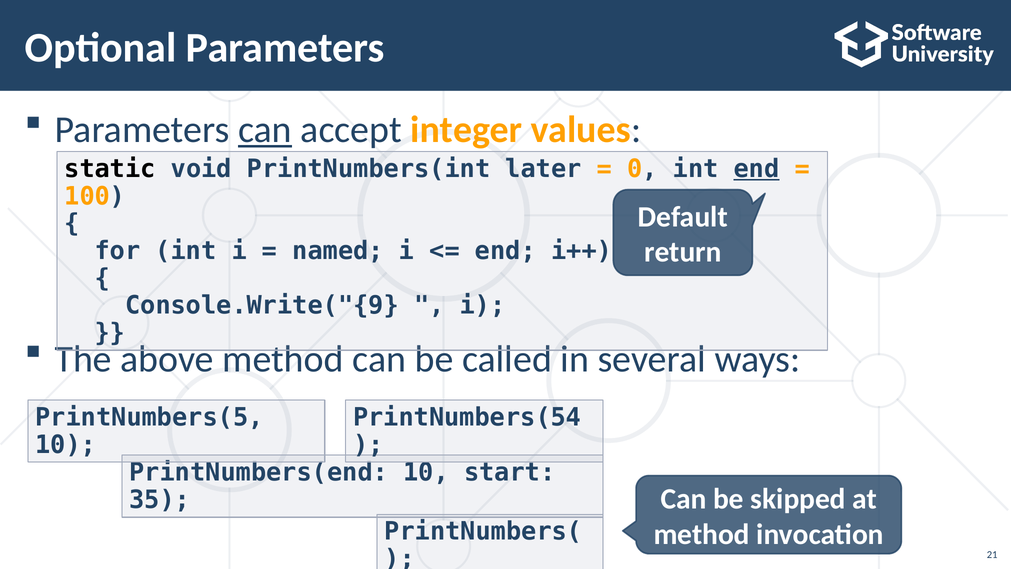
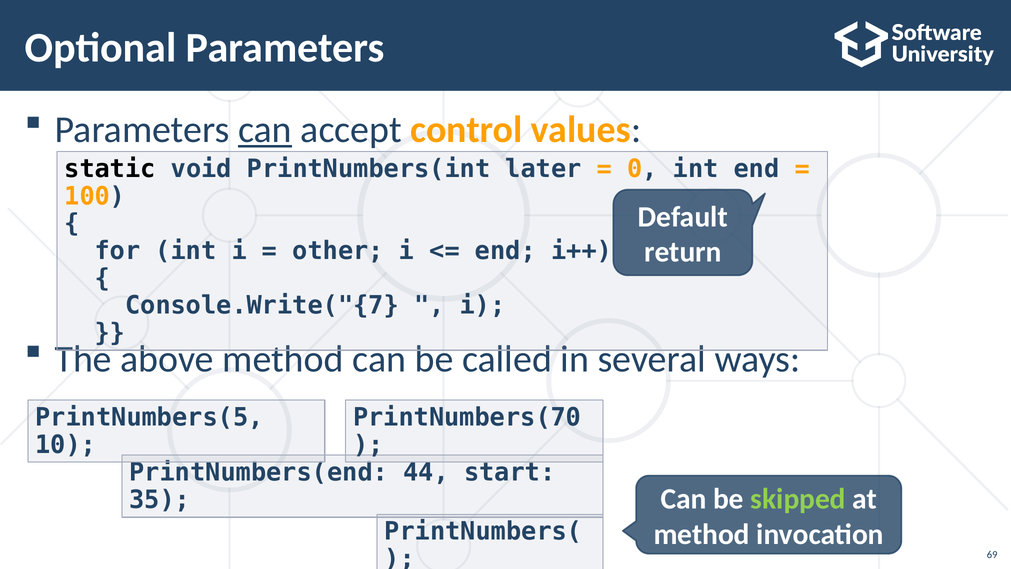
integer: integer -> control (466, 130)
end underline: present -> none (757, 169)
named: named -> other (338, 251)
Console.Write("{9: Console.Write("{9 -> Console.Write("{7 (262, 305)
PrintNumbers(54: PrintNumbers(54 -> PrintNumbers(70 (467, 417)
PrintNumbers(end 10: 10 -> 44 (426, 472)
skipped colour: white -> light green (798, 499)
21: 21 -> 69 (992, 555)
